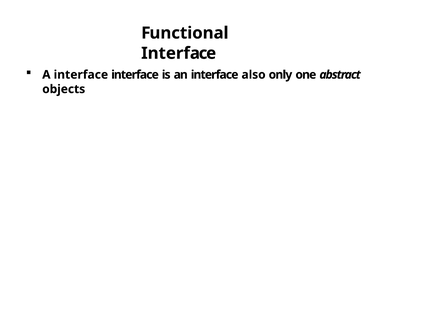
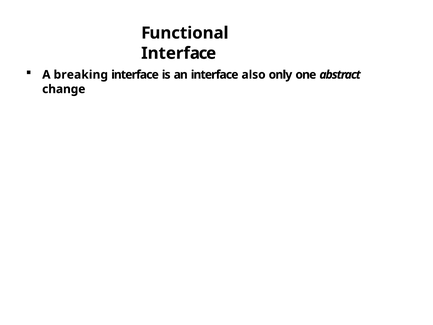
A interface: interface -> breaking (81, 75)
objects: objects -> change (64, 89)
